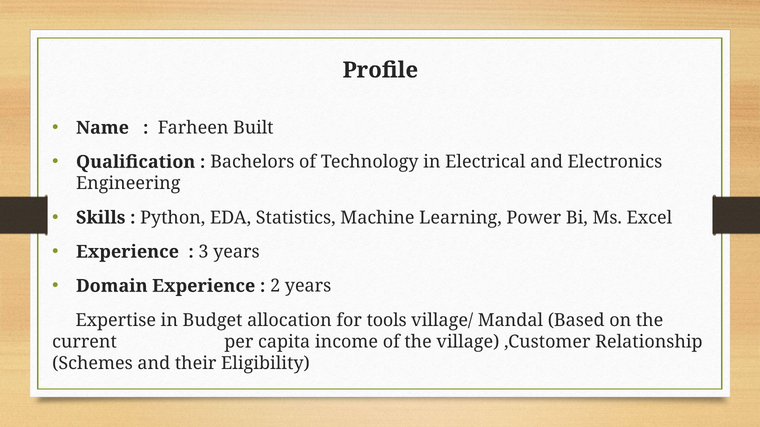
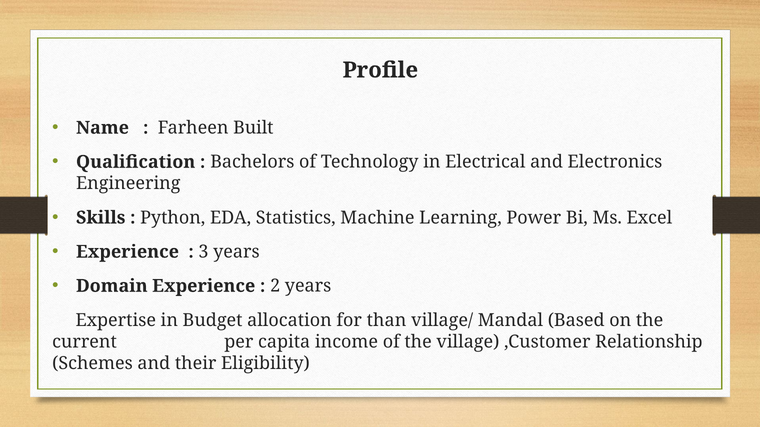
tools: tools -> than (387, 320)
